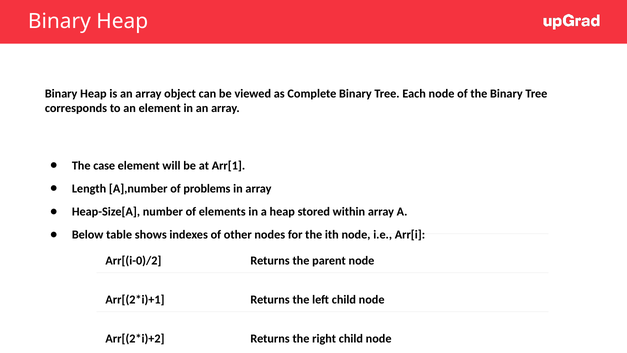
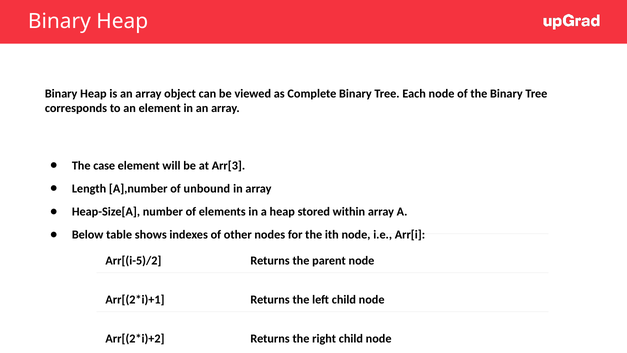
Arr[1: Arr[1 -> Arr[3 (228, 165)
problems: problems -> unbound (207, 189)
Arr[(i-0)/2: Arr[(i-0)/2 -> Arr[(i-5)/2 (133, 261)
